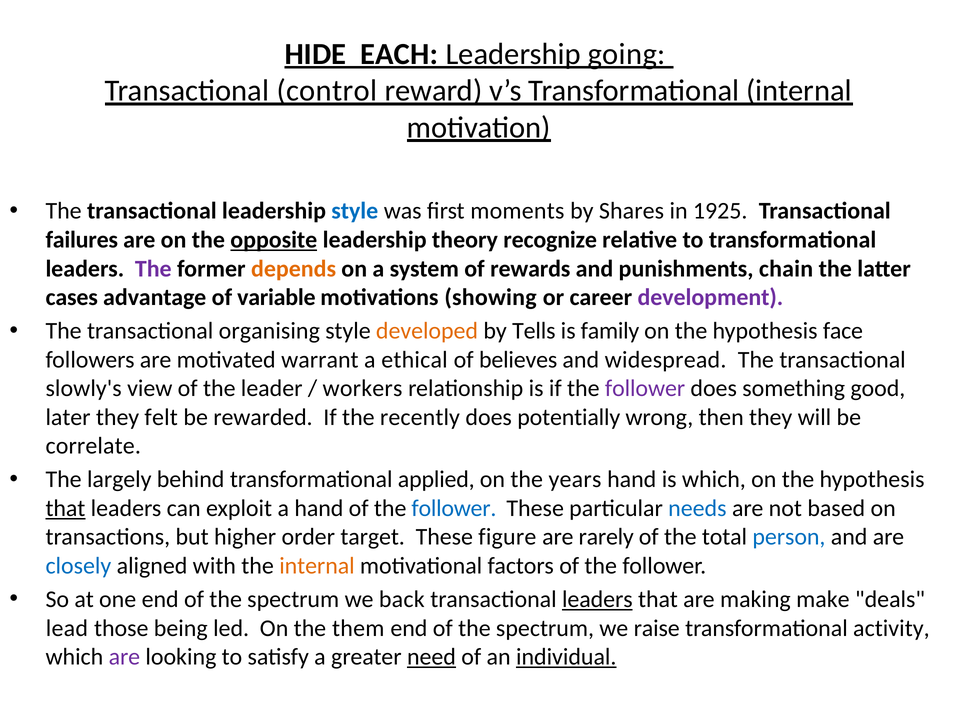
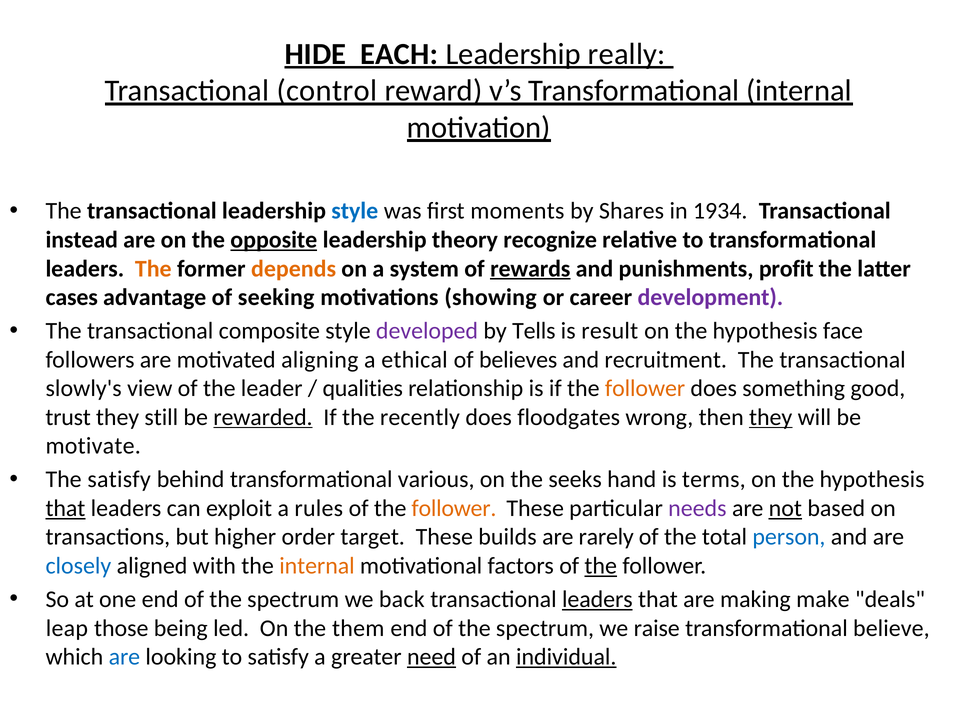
going: going -> really (627, 54)
1925: 1925 -> 1934 (720, 211)
failures: failures -> instead (82, 240)
The colour: purple -> orange (153, 268)
rewards underline: none -> present (530, 268)
chain: chain -> profit (786, 268)
variable: variable -> seeking (276, 297)
organising: organising -> composite (269, 331)
developed colour: orange -> purple (427, 331)
family: family -> result (610, 331)
warrant: warrant -> aligning (320, 359)
widespread: widespread -> recruitment (666, 359)
workers: workers -> qualities (363, 388)
follower colour: purple -> orange (645, 388)
later: later -> trust (68, 417)
felt: felt -> still (161, 417)
rewarded underline: none -> present (263, 417)
potentially: potentially -> floodgates (569, 417)
they underline: none -> present (771, 417)
correlate: correlate -> motivate (93, 446)
The largely: largely -> satisfy (119, 479)
applied: applied -> various (436, 479)
years: years -> seeks (575, 479)
is which: which -> terms (714, 479)
a hand: hand -> rules (319, 508)
follower colour: blue -> orange (454, 508)
needs colour: blue -> purple (697, 508)
not underline: none -> present (785, 508)
figure: figure -> builds (507, 537)
the underline: none -> present (601, 565)
lead: lead -> leap (67, 628)
activity: activity -> believe (891, 628)
are colour: purple -> blue (124, 656)
